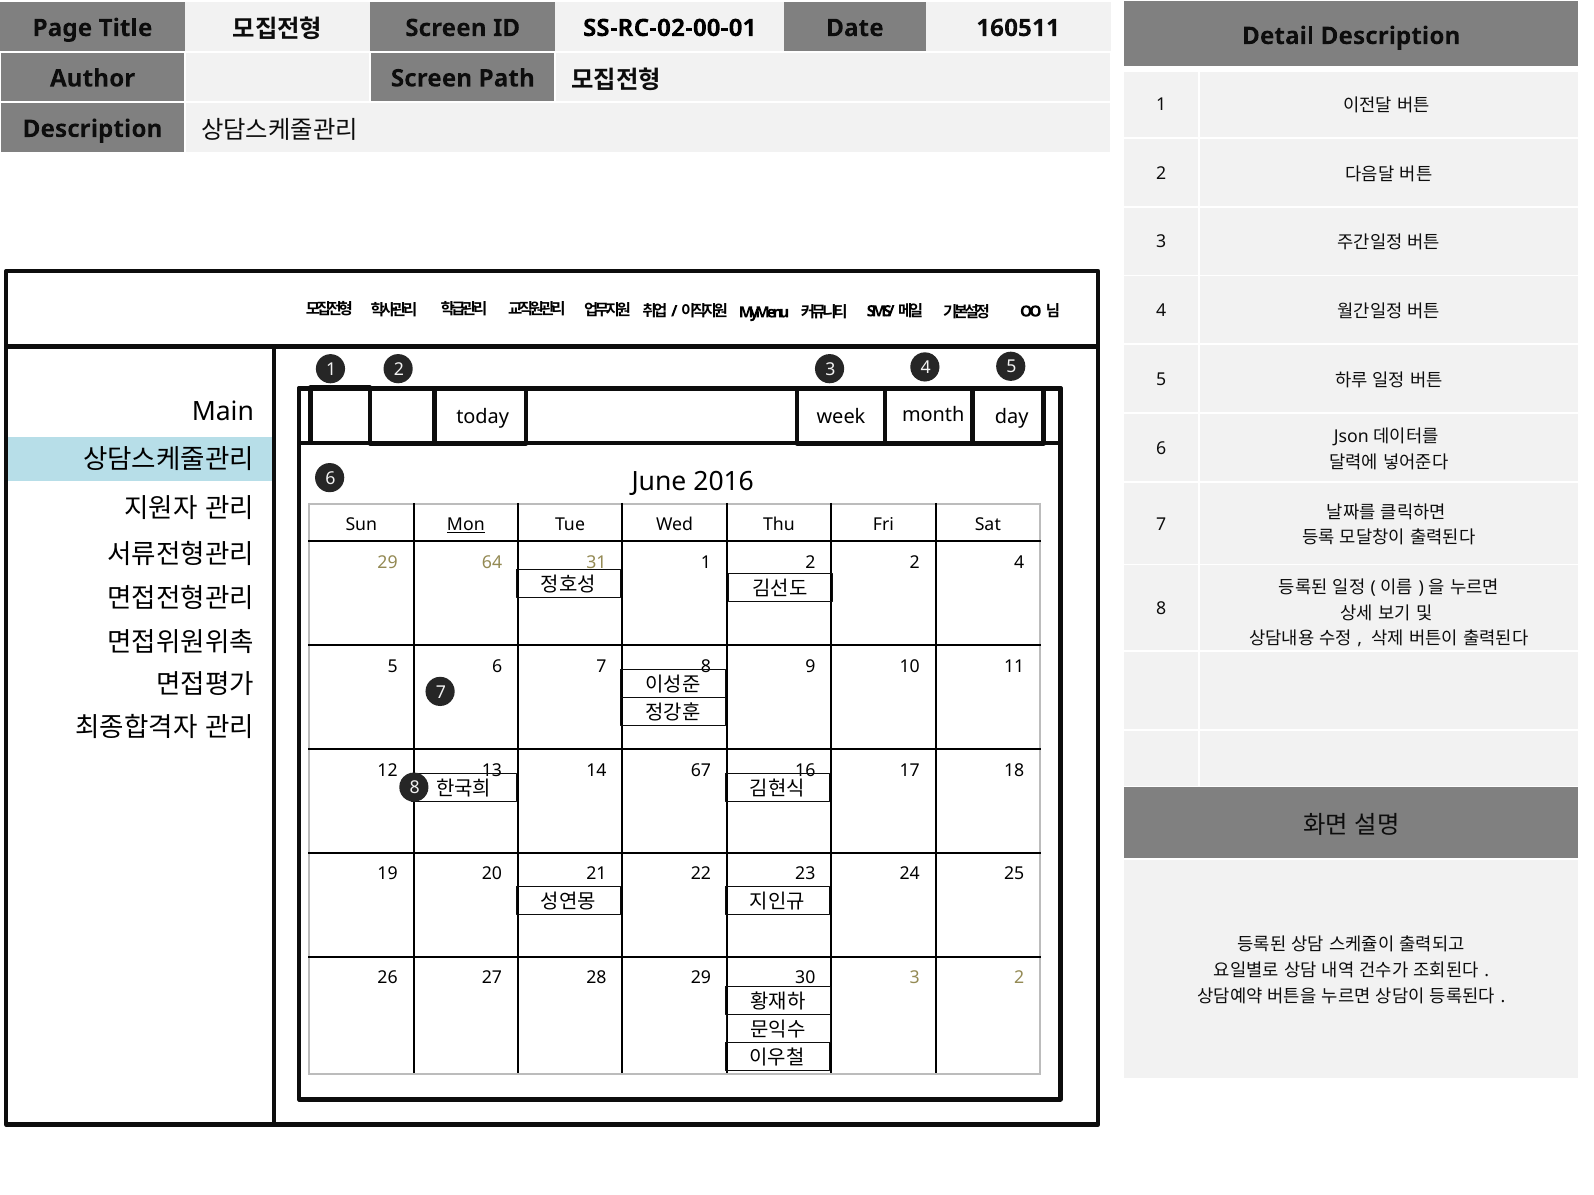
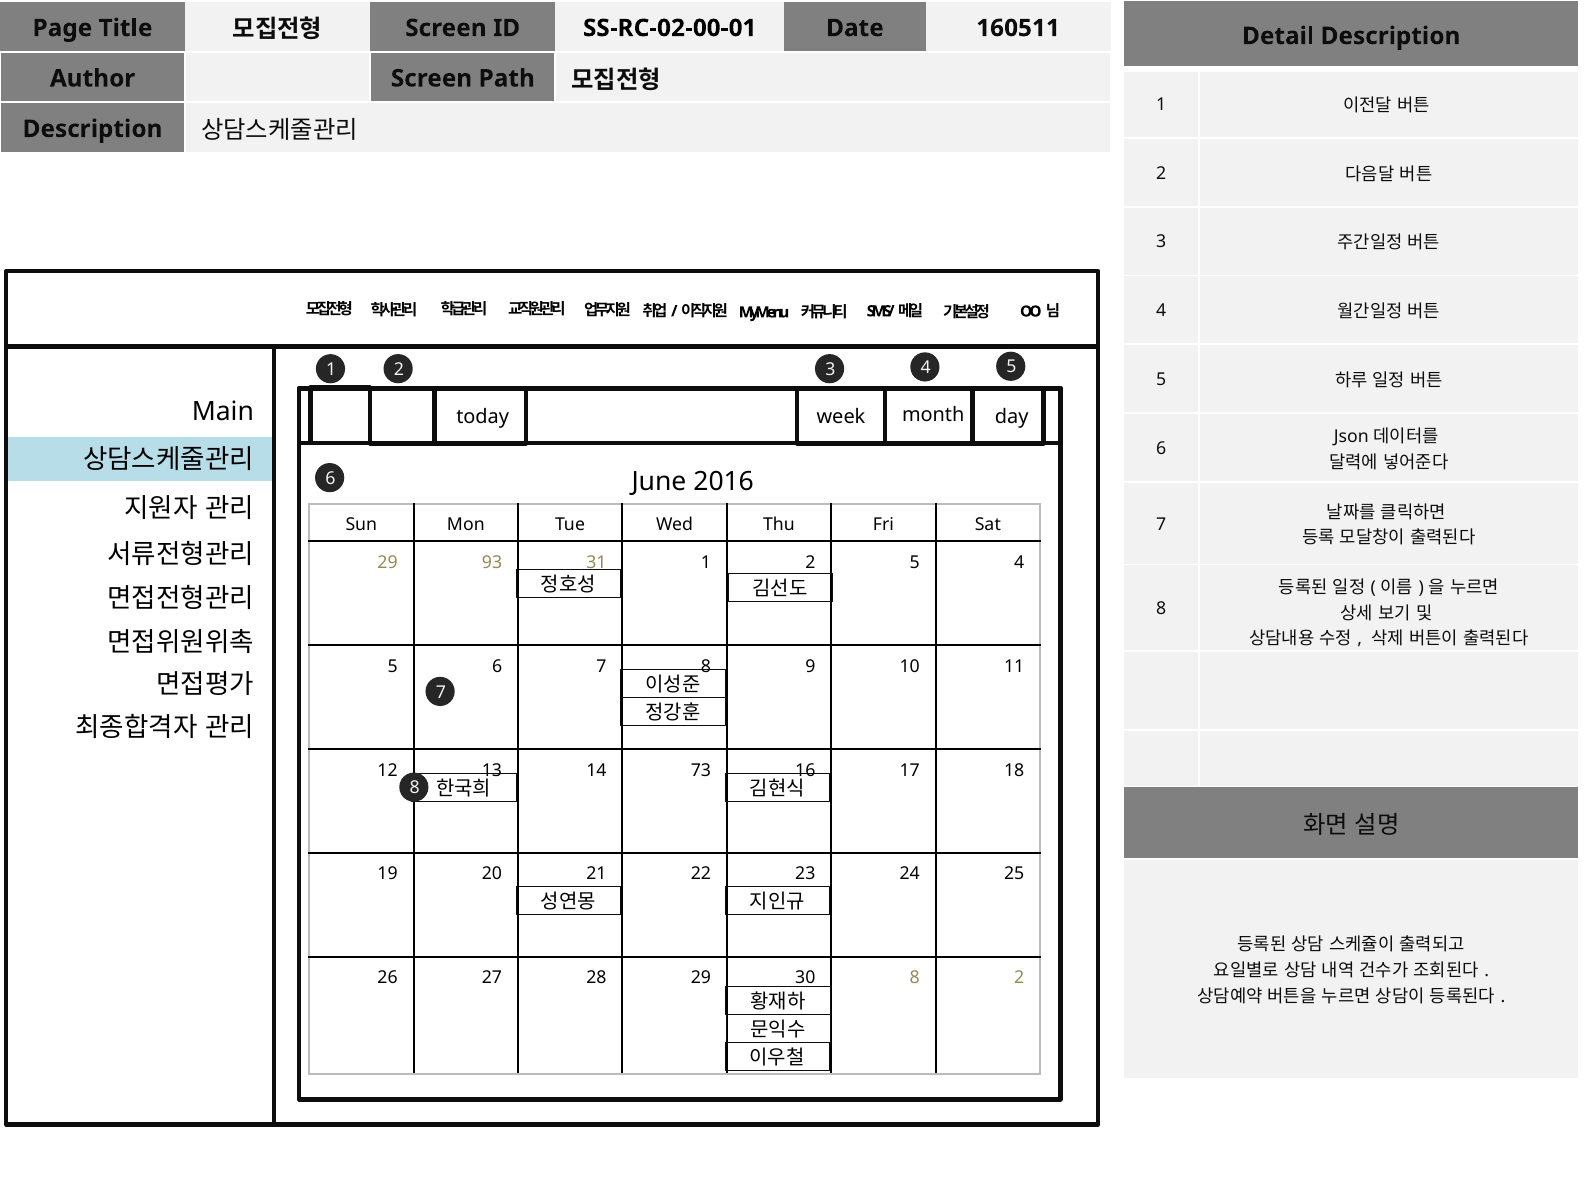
Mon underline: present -> none (466, 525)
64: 64 -> 93 (492, 563)
2 2: 2 -> 5 (915, 563)
67: 67 -> 73 (701, 771)
30 3: 3 -> 8 (915, 978)
